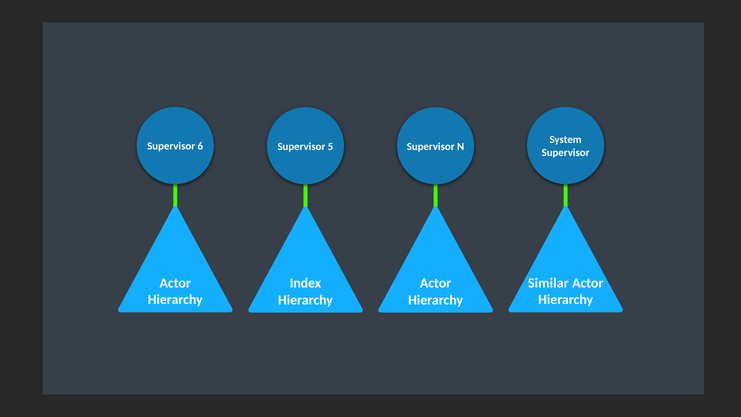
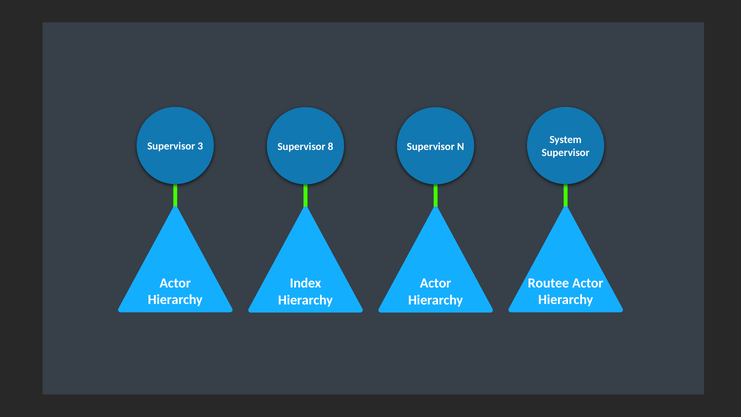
6: 6 -> 3 (200, 146)
5: 5 -> 8 (331, 146)
Similar: Similar -> Routee (548, 283)
